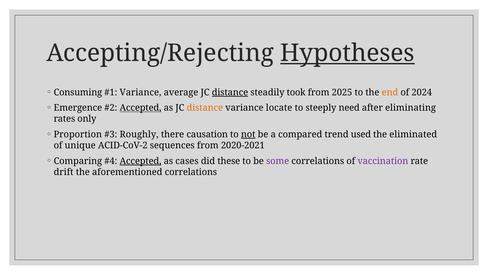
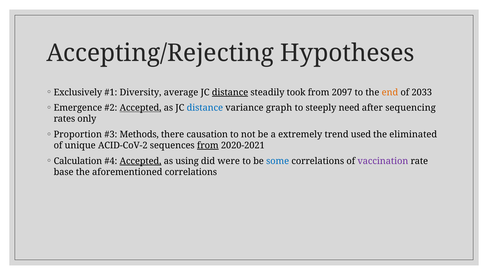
Hypotheses underline: present -> none (347, 53)
Consuming: Consuming -> Exclusively (78, 92)
Variance: Variance -> Diversity (141, 92)
2025: 2025 -> 2097 (342, 92)
2024: 2024 -> 2033 (422, 92)
distance colour: orange -> blue (205, 108)
locate: locate -> graph (279, 108)
eliminating: eliminating -> sequencing (411, 108)
Roughly: Roughly -> Methods (139, 134)
not underline: present -> none (248, 134)
compared: compared -> extremely (300, 134)
from underline: none -> present (208, 145)
Comparing: Comparing -> Calculation (78, 161)
cases: cases -> using (187, 161)
these: these -> were (229, 161)
some colour: purple -> blue (278, 161)
drift: drift -> base (64, 172)
